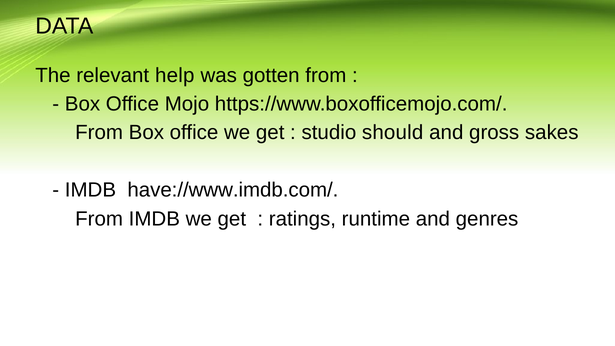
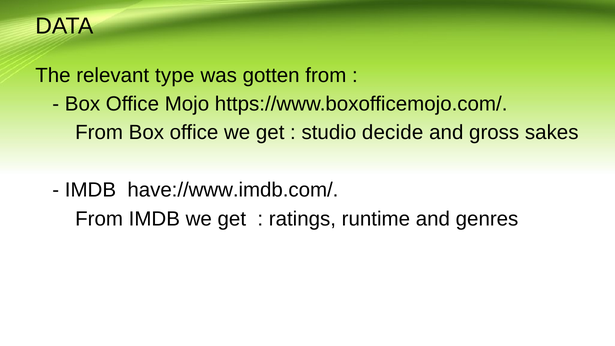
help: help -> type (175, 75)
should: should -> decide (393, 133)
